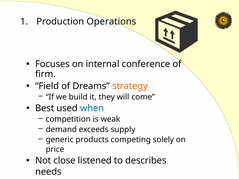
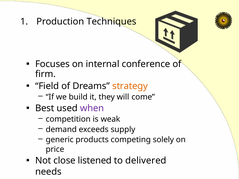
Operations: Operations -> Techniques (111, 22)
when colour: blue -> purple (92, 108)
describes: describes -> delivered (146, 161)
